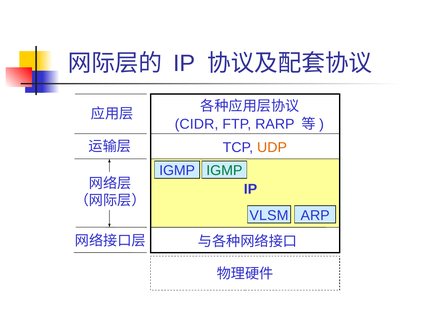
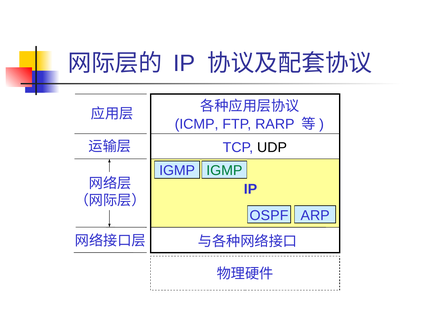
CIDR: CIDR -> ICMP (197, 124)
UDP colour: orange -> black (272, 147)
VLSM: VLSM -> OSPF (269, 215)
